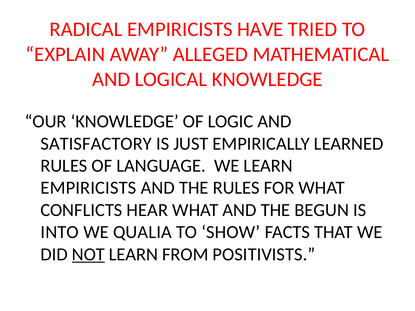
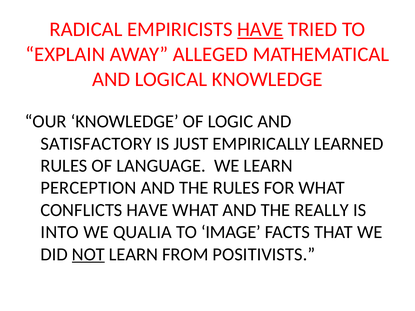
HAVE underline: none -> present (260, 29)
EMPIRICISTS: EMPIRICISTS -> PERCEPTION (89, 188)
CONFLICTS HEAR: HEAR -> HAVE (147, 210)
BEGUN: BEGUN -> REALLY (322, 210)
SHOW: SHOW -> IMAGE (231, 232)
